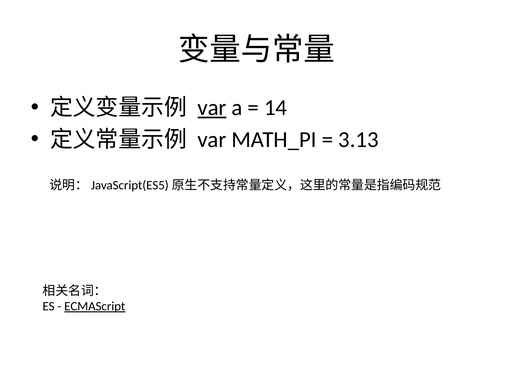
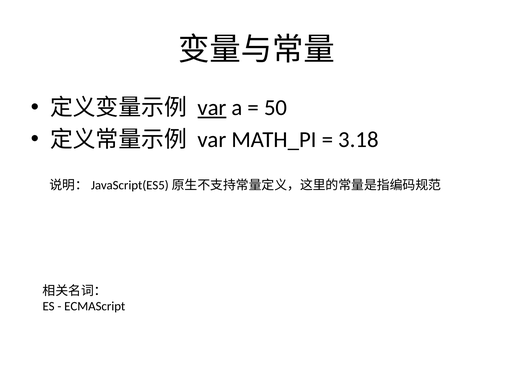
14: 14 -> 50 (276, 108)
3.13: 3.13 -> 3.18 (358, 140)
ECMAScript underline: present -> none (95, 306)
